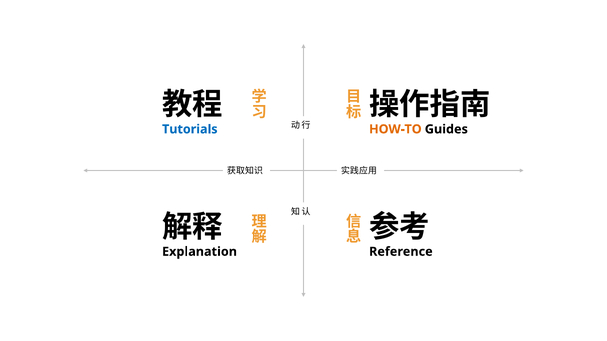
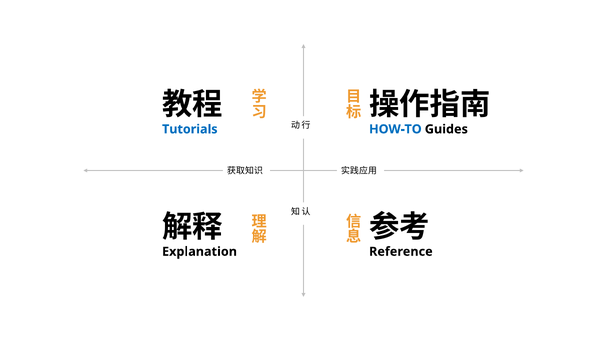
HOW-TO colour: orange -> blue (395, 129)
